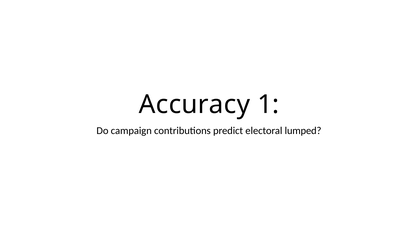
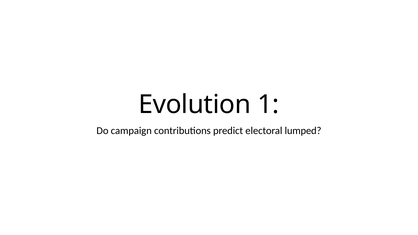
Accuracy: Accuracy -> Evolution (195, 104)
